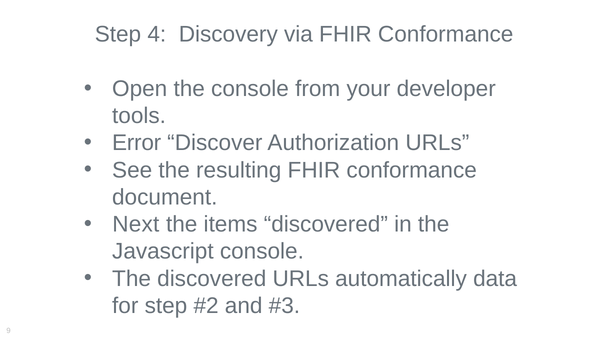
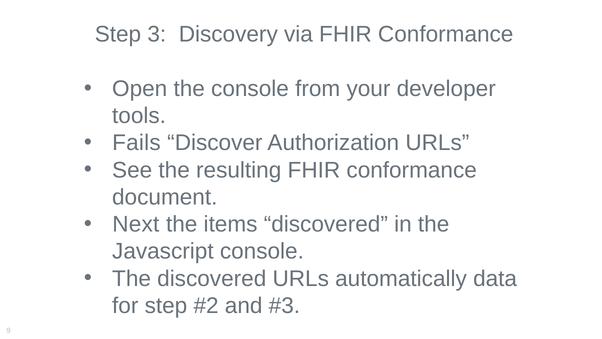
4: 4 -> 3 (157, 34)
Error: Error -> Fails (136, 143)
